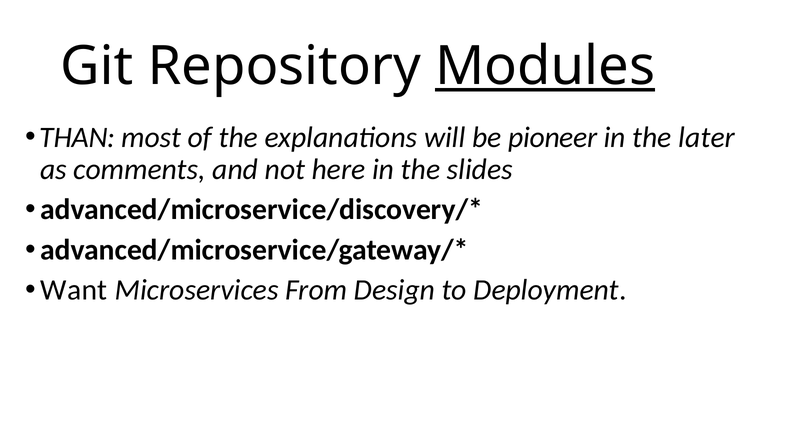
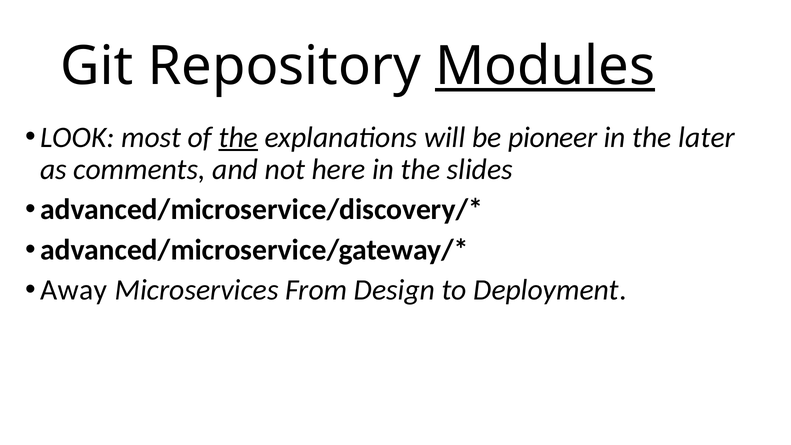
THAN: THAN -> LOOK (77, 137)
the underline: none -> present (238, 137)
Want: Want -> Away (74, 290)
